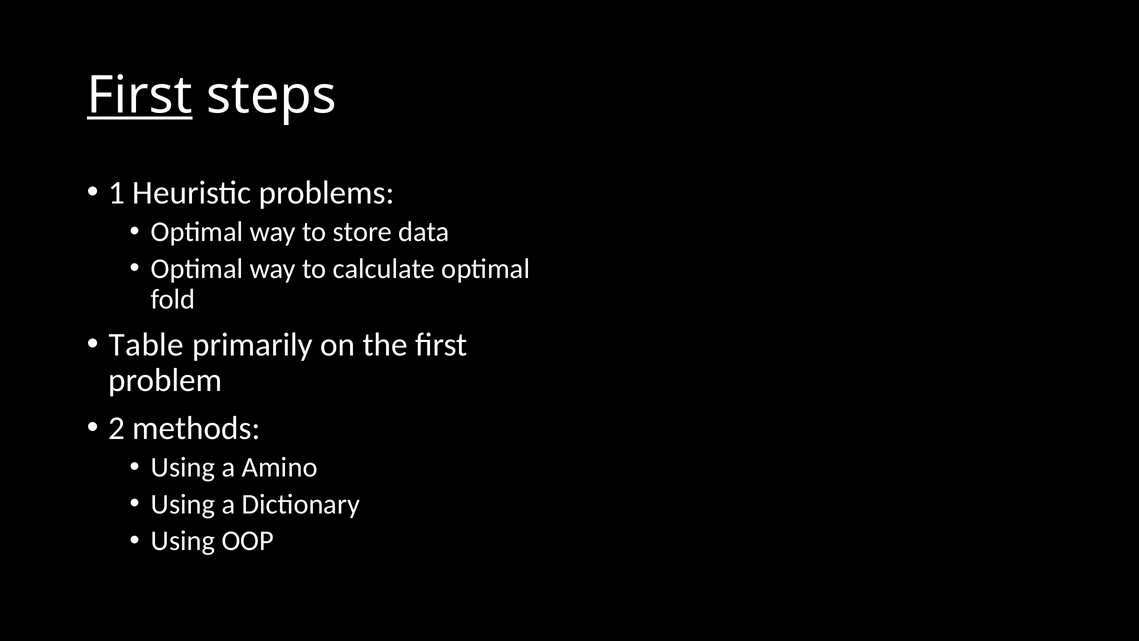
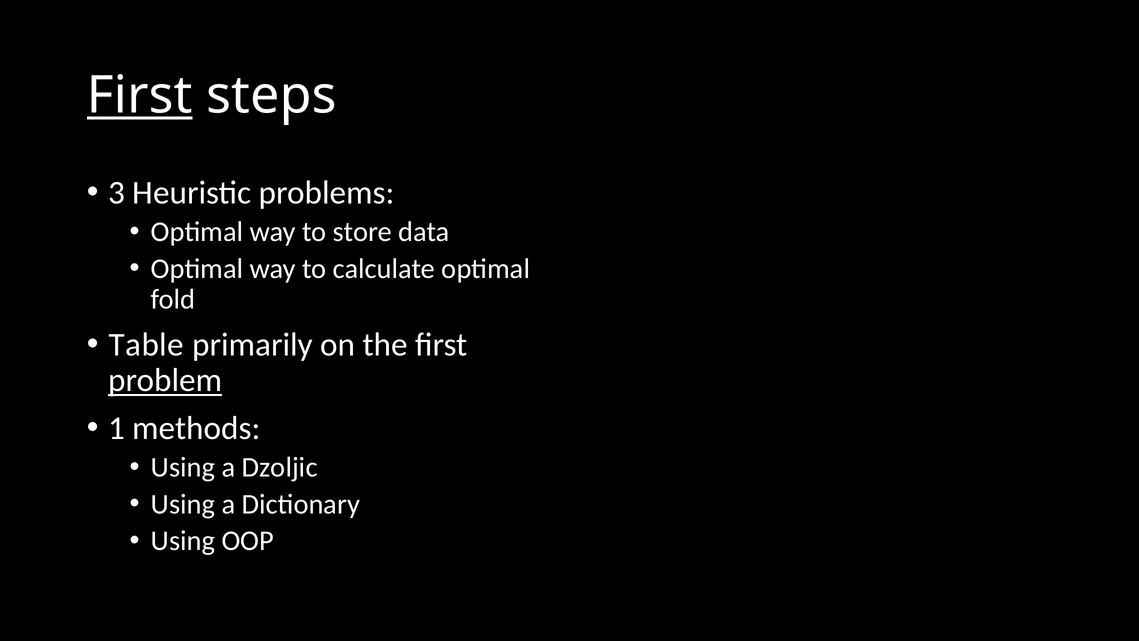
1: 1 -> 3 (117, 193)
problem underline: none -> present (165, 380)
2: 2 -> 1 (117, 428)
Amino: Amino -> Dzoljic (280, 467)
